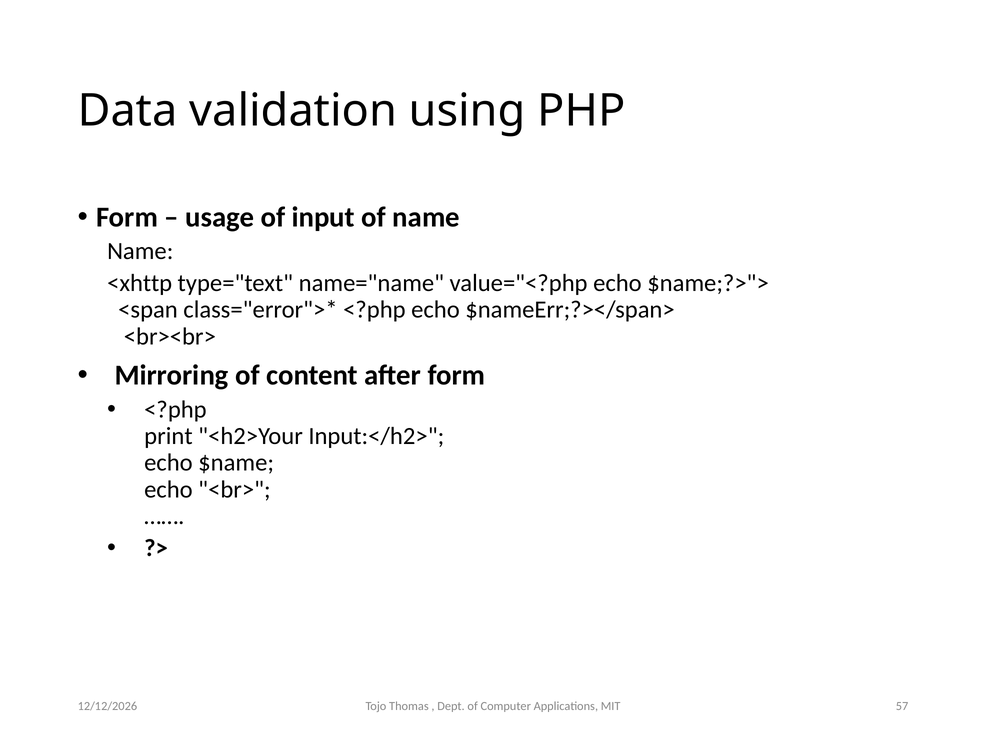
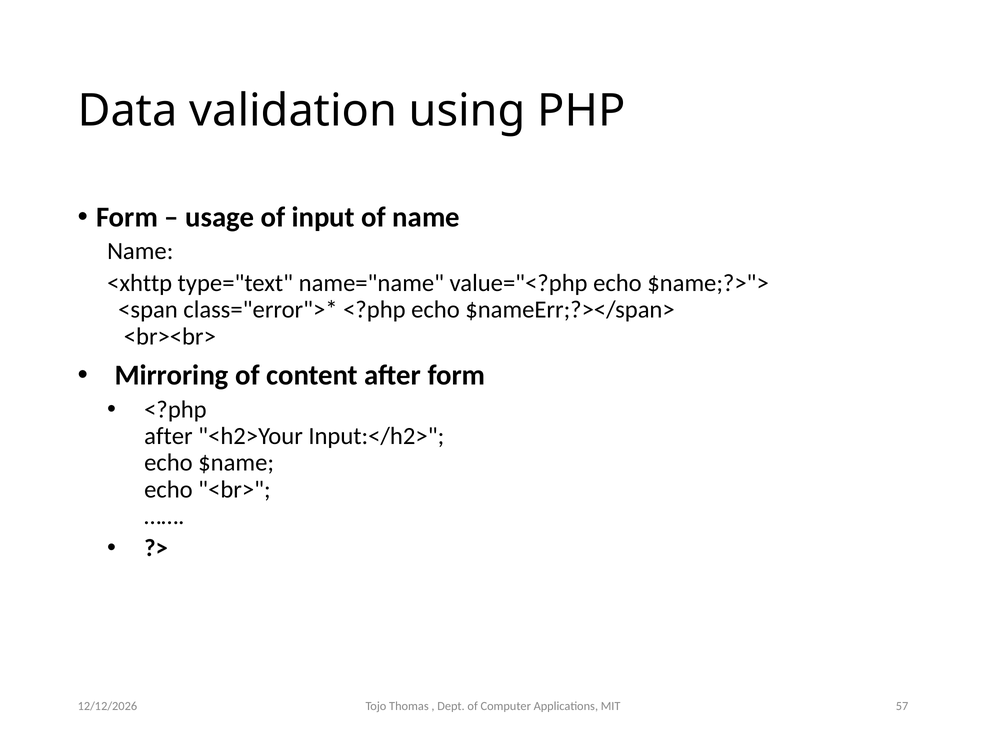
print: print -> after (168, 436)
